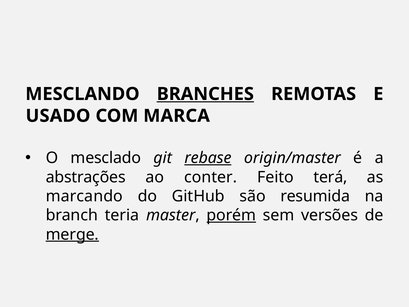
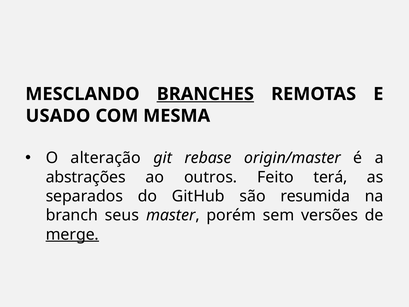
MARCA: MARCA -> MESMA (177, 116)
mesclado: mesclado -> alteração (106, 158)
rebase underline: present -> none (208, 158)
conter: conter -> outros (211, 177)
marcando: marcando -> separados (84, 196)
teria: teria -> seus (122, 215)
porém underline: present -> none (231, 215)
